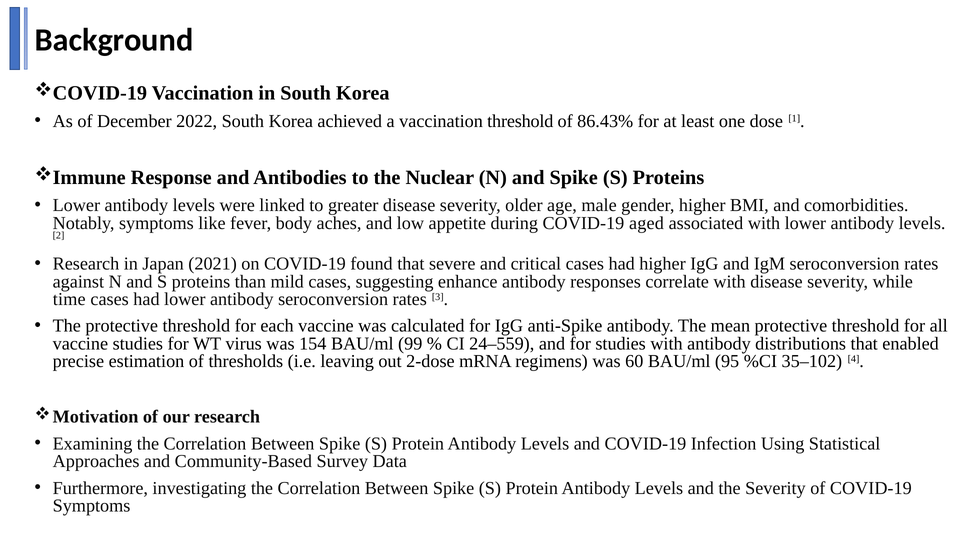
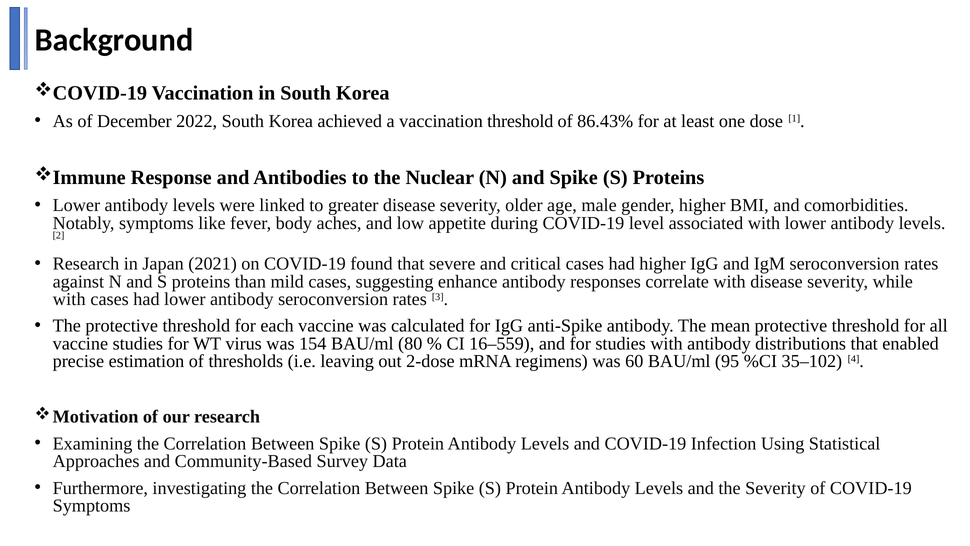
aged: aged -> level (647, 223)
time: time -> with (69, 299)
99: 99 -> 80 (410, 343)
24–559: 24–559 -> 16–559 (502, 343)
